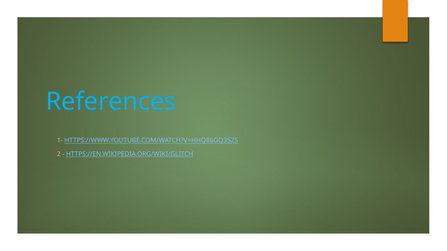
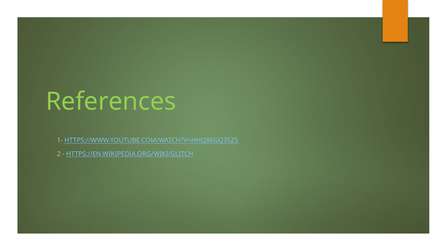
References colour: light blue -> light green (111, 102)
